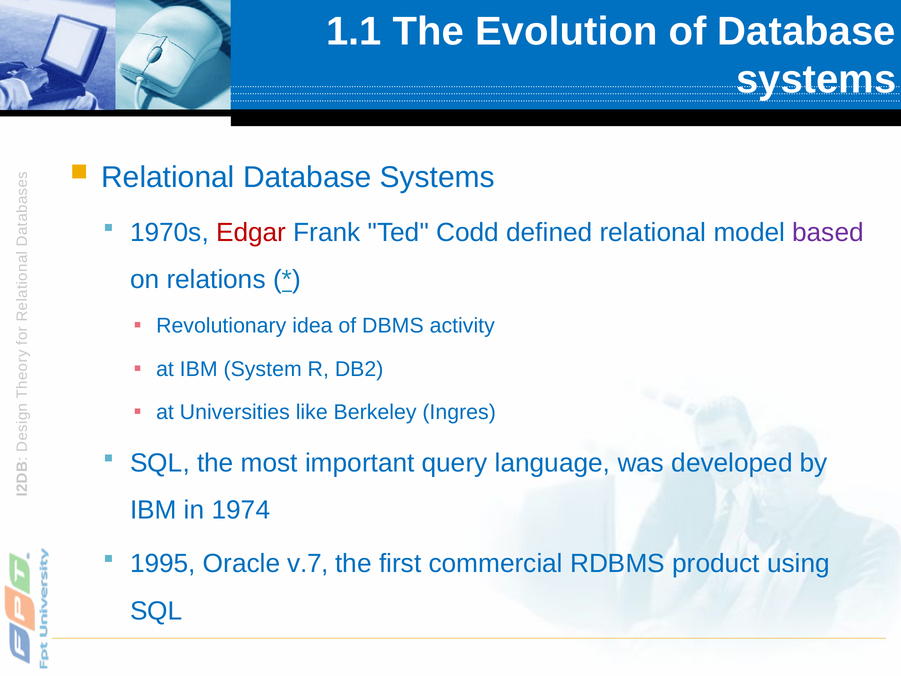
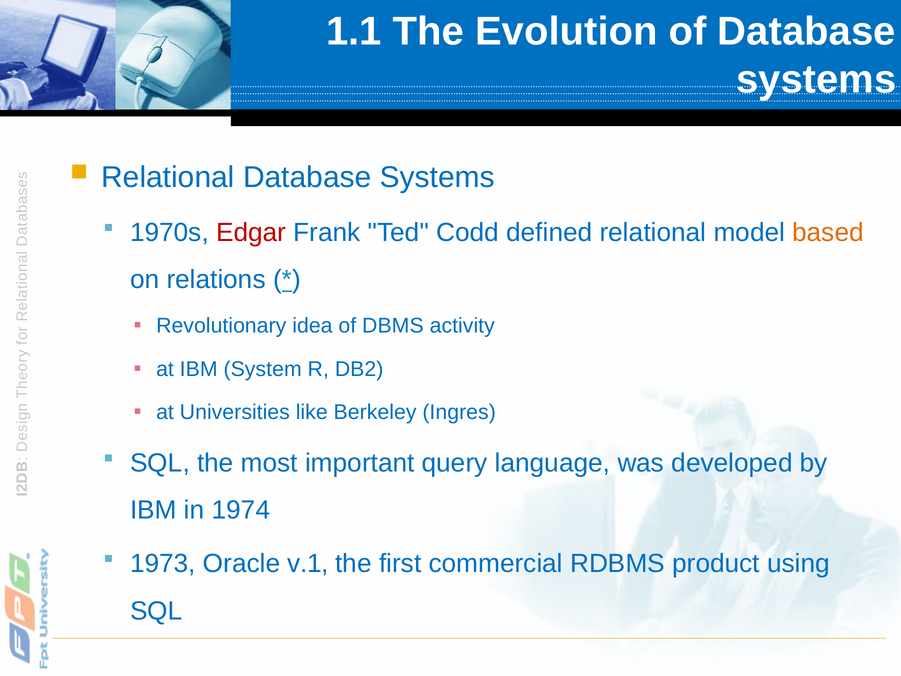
based colour: purple -> orange (828, 232)
1995: 1995 -> 1973 (163, 563)
v.7: v.7 -> v.1 (308, 563)
